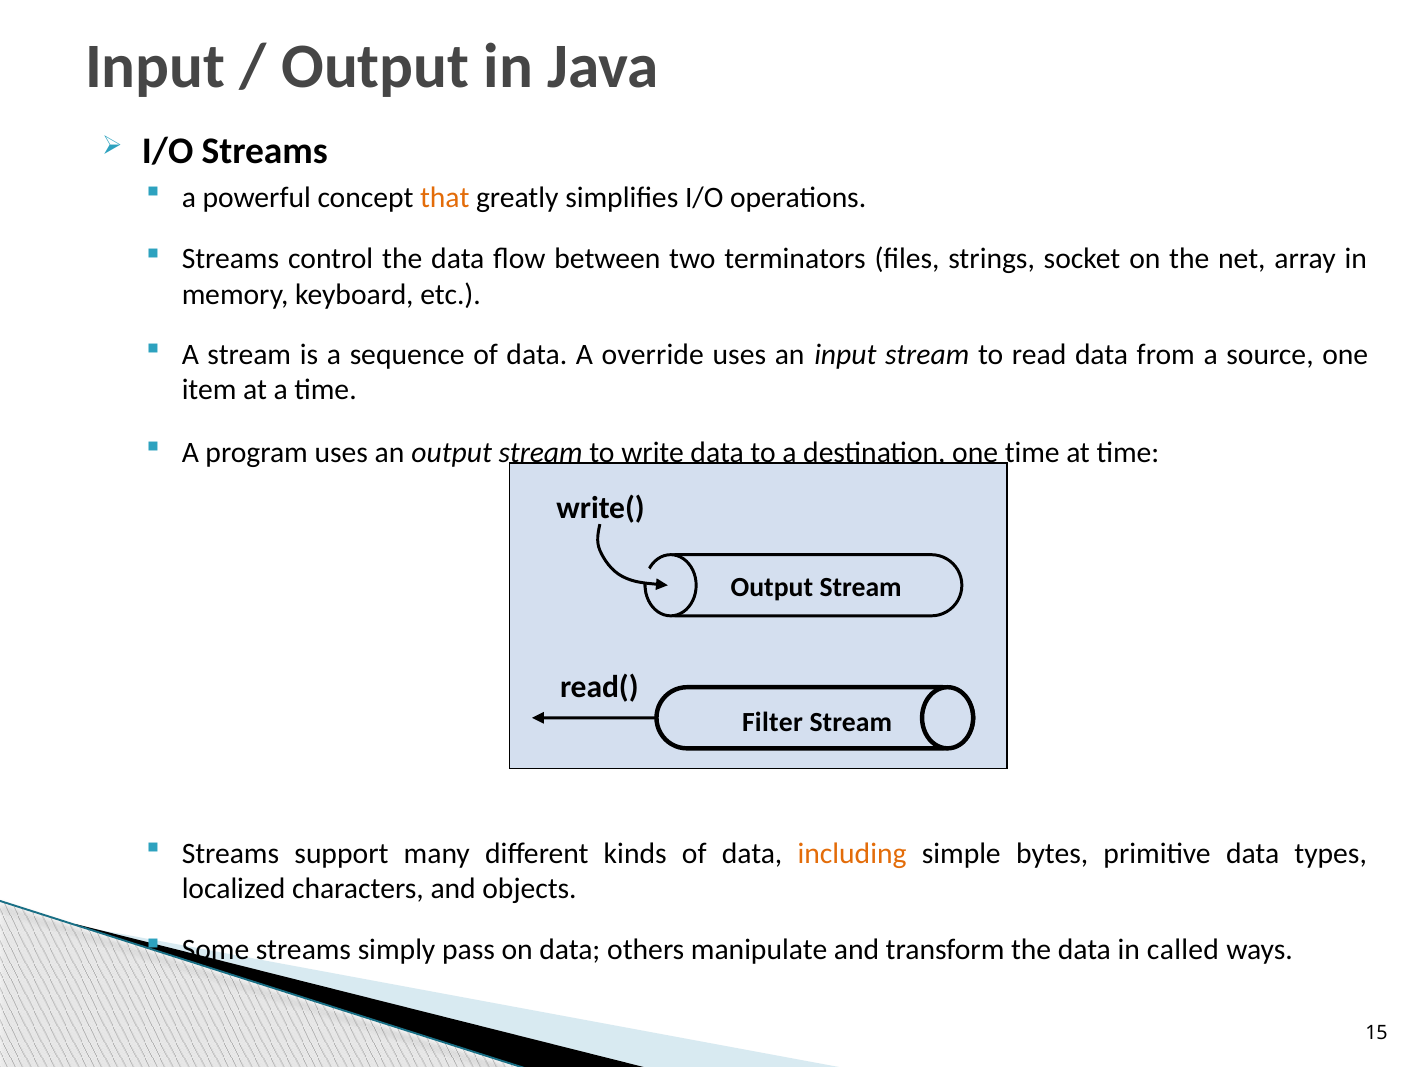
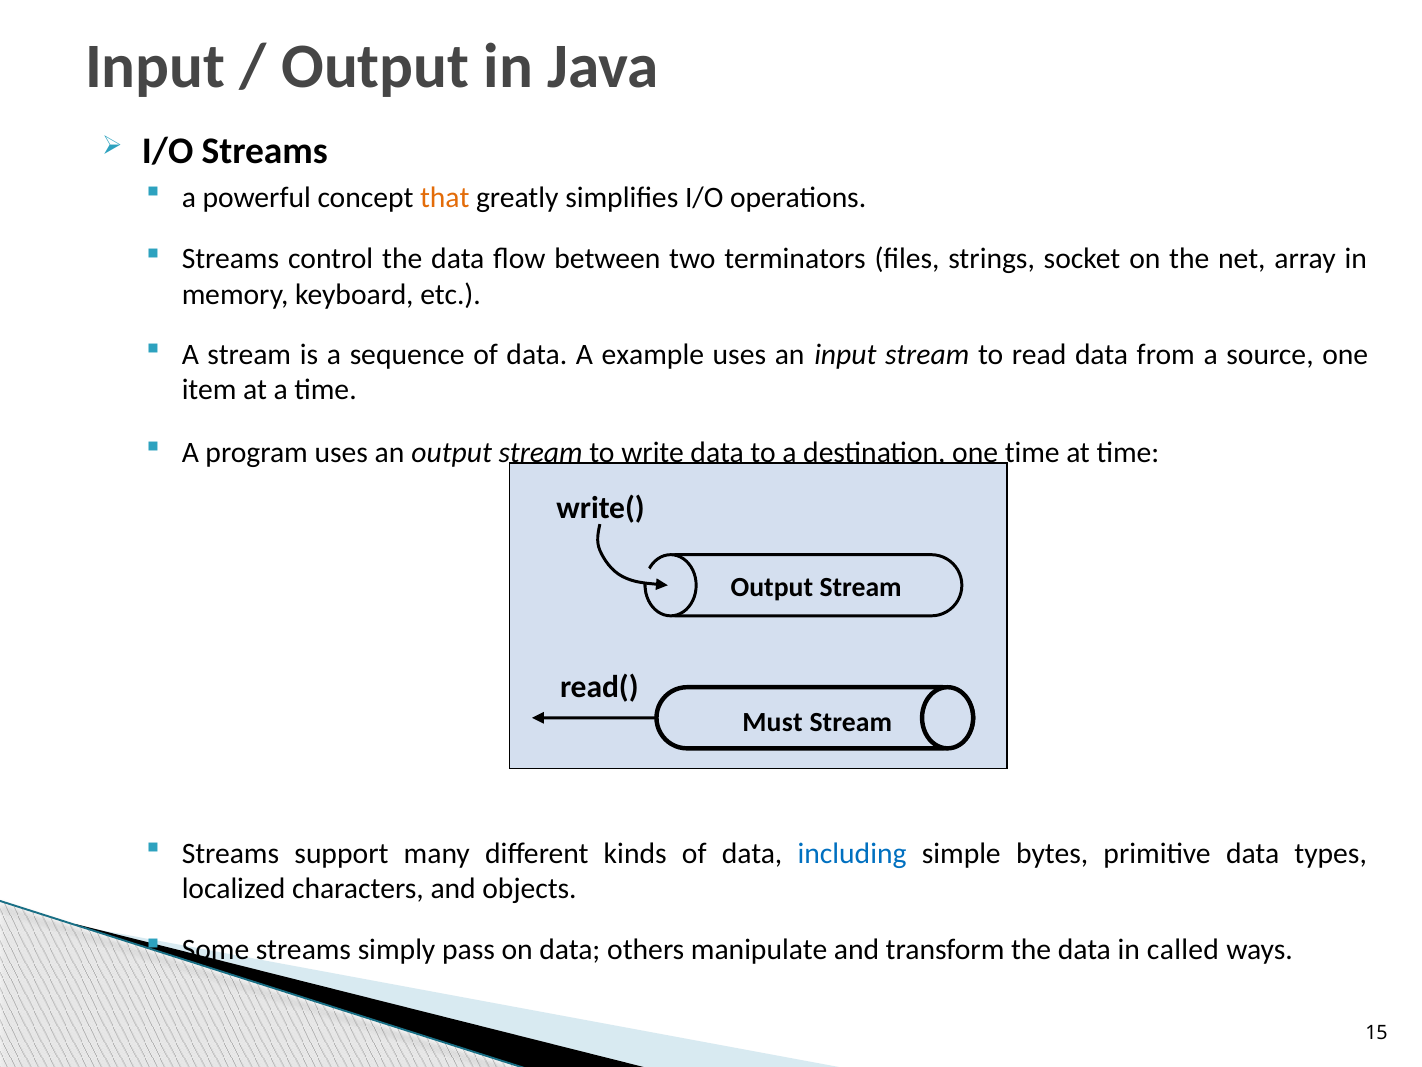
override: override -> example (653, 354)
Filter: Filter -> Must (772, 722)
including colour: orange -> blue (852, 853)
